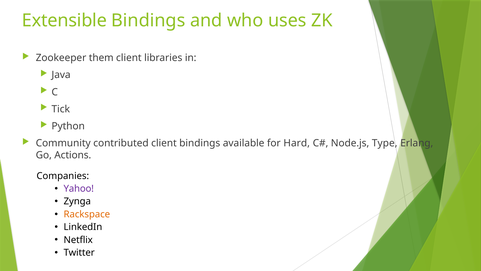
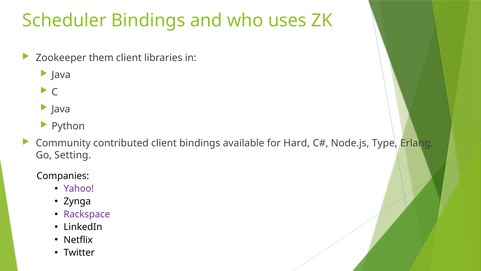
Extensible: Extensible -> Scheduler (64, 21)
Tick: Tick -> Java (61, 109)
Actions: Actions -> Setting (73, 155)
Rackspace colour: orange -> purple (87, 214)
